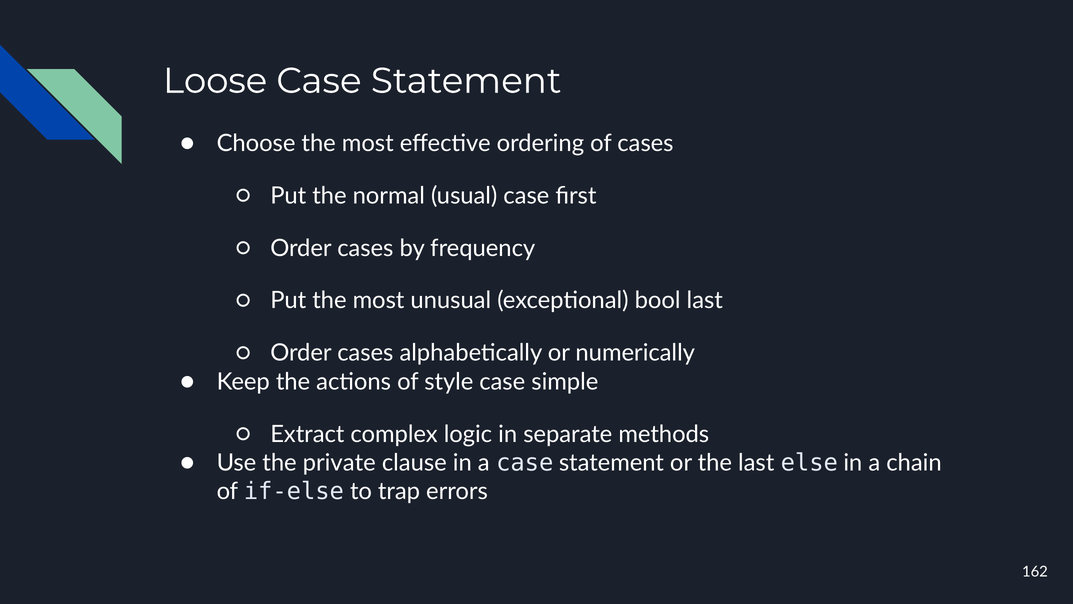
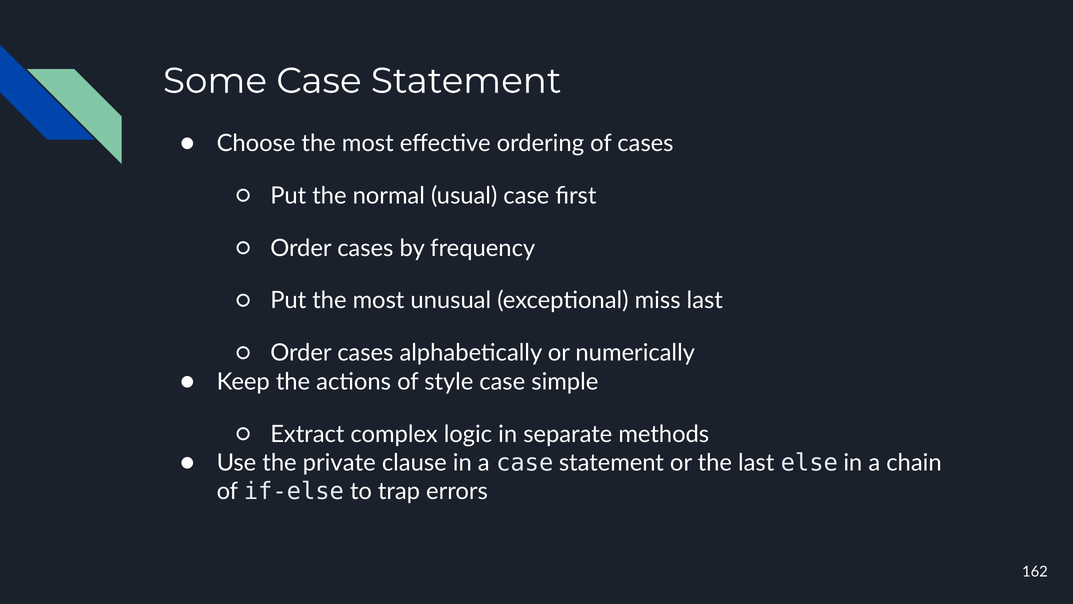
Loose: Loose -> Some (215, 81)
bool: bool -> miss (658, 300)
